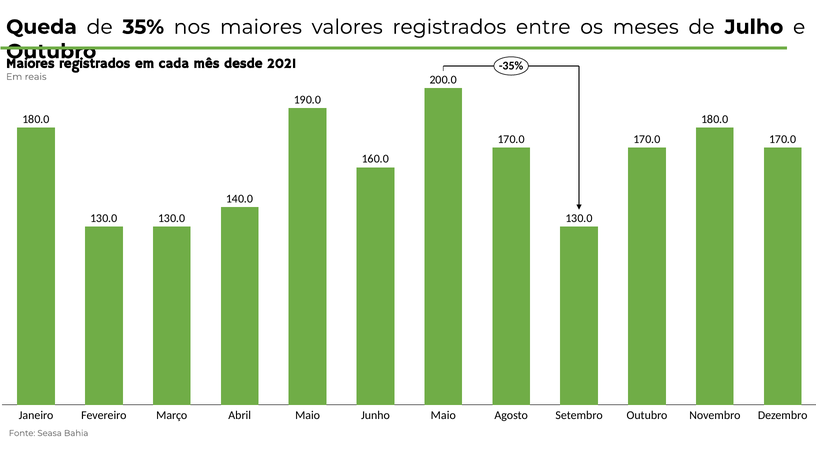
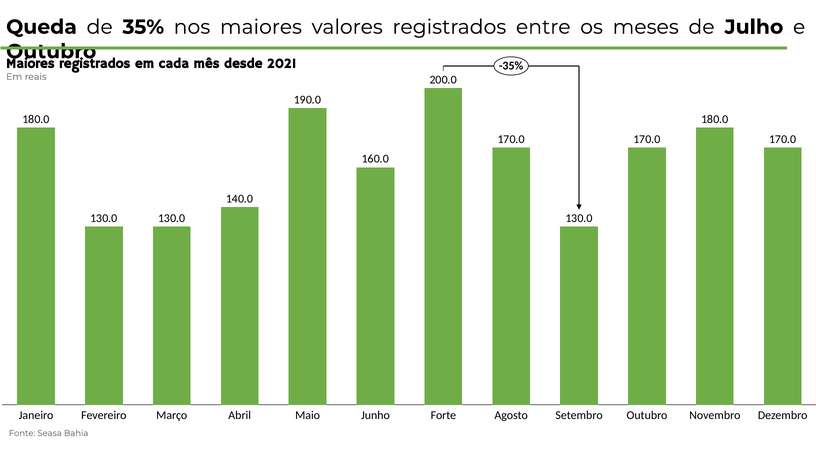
Junho Maio: Maio -> Forte (443, 415)
